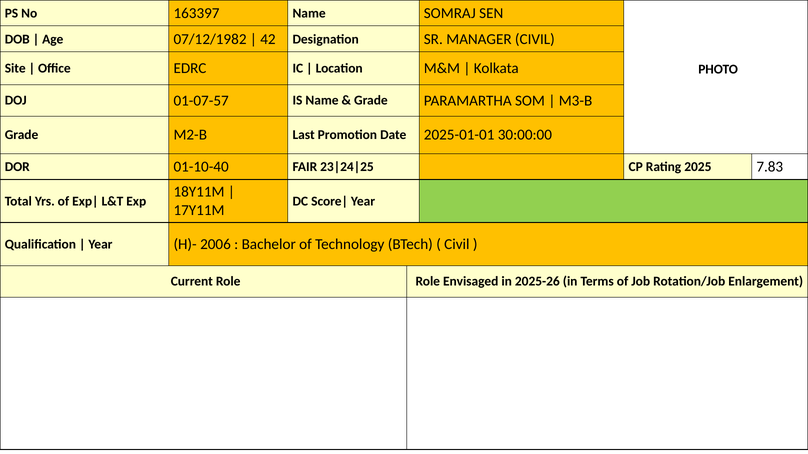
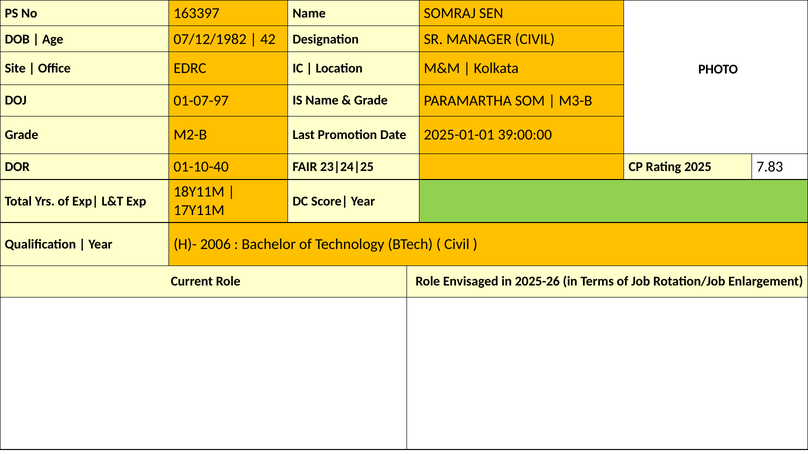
01-07-57: 01-07-57 -> 01-07-97 (201, 101)
30:00:00: 30:00:00 -> 39:00:00 (525, 135)
